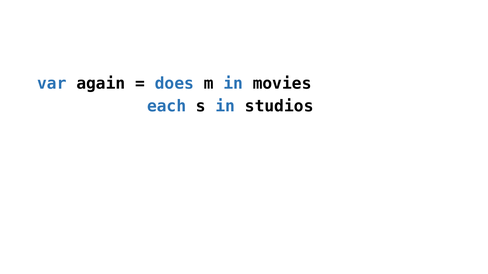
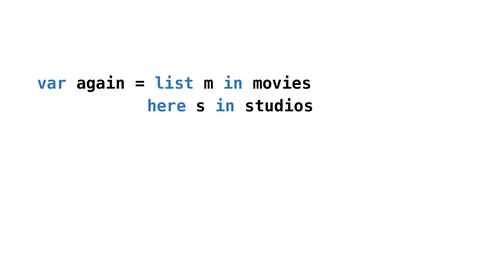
does: does -> list (174, 84)
each: each -> here (167, 106)
